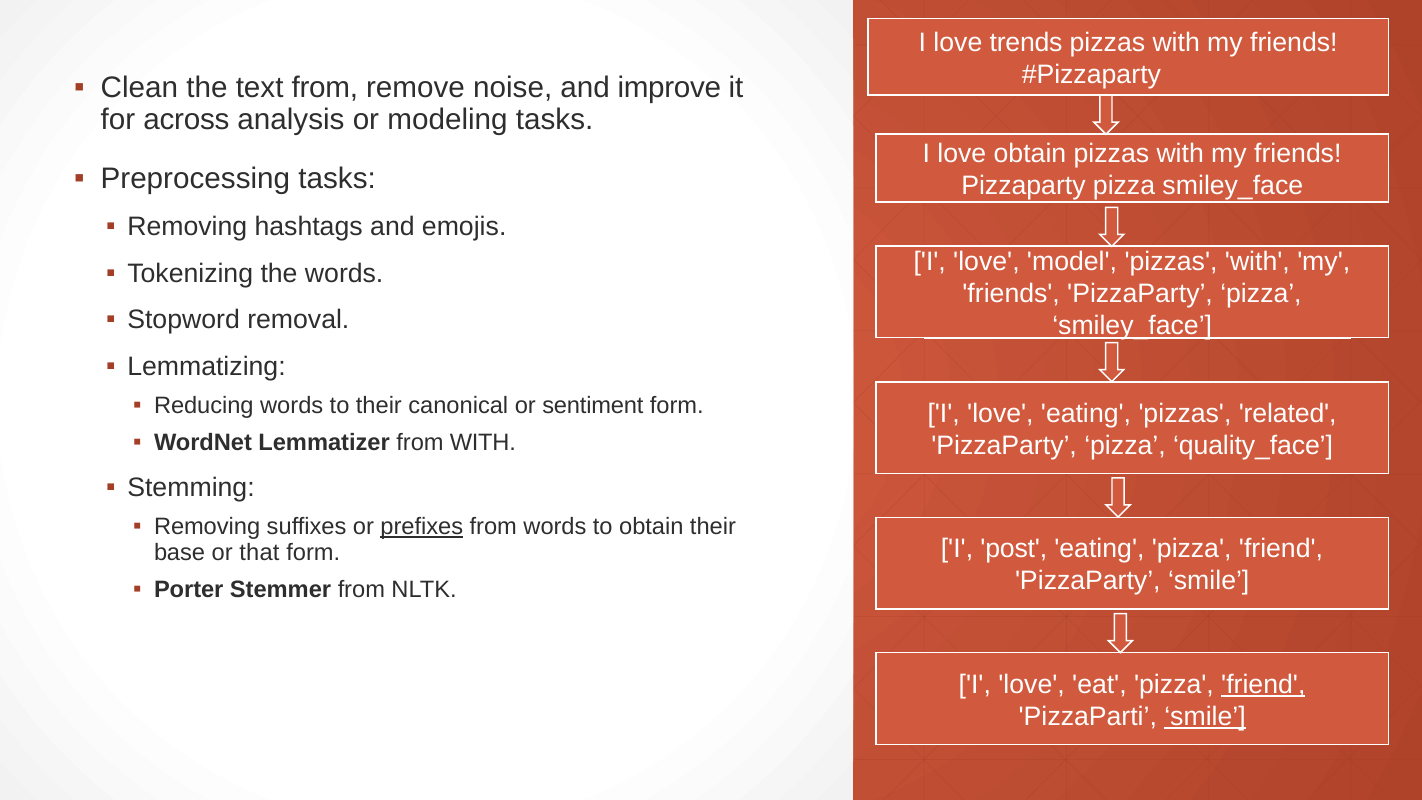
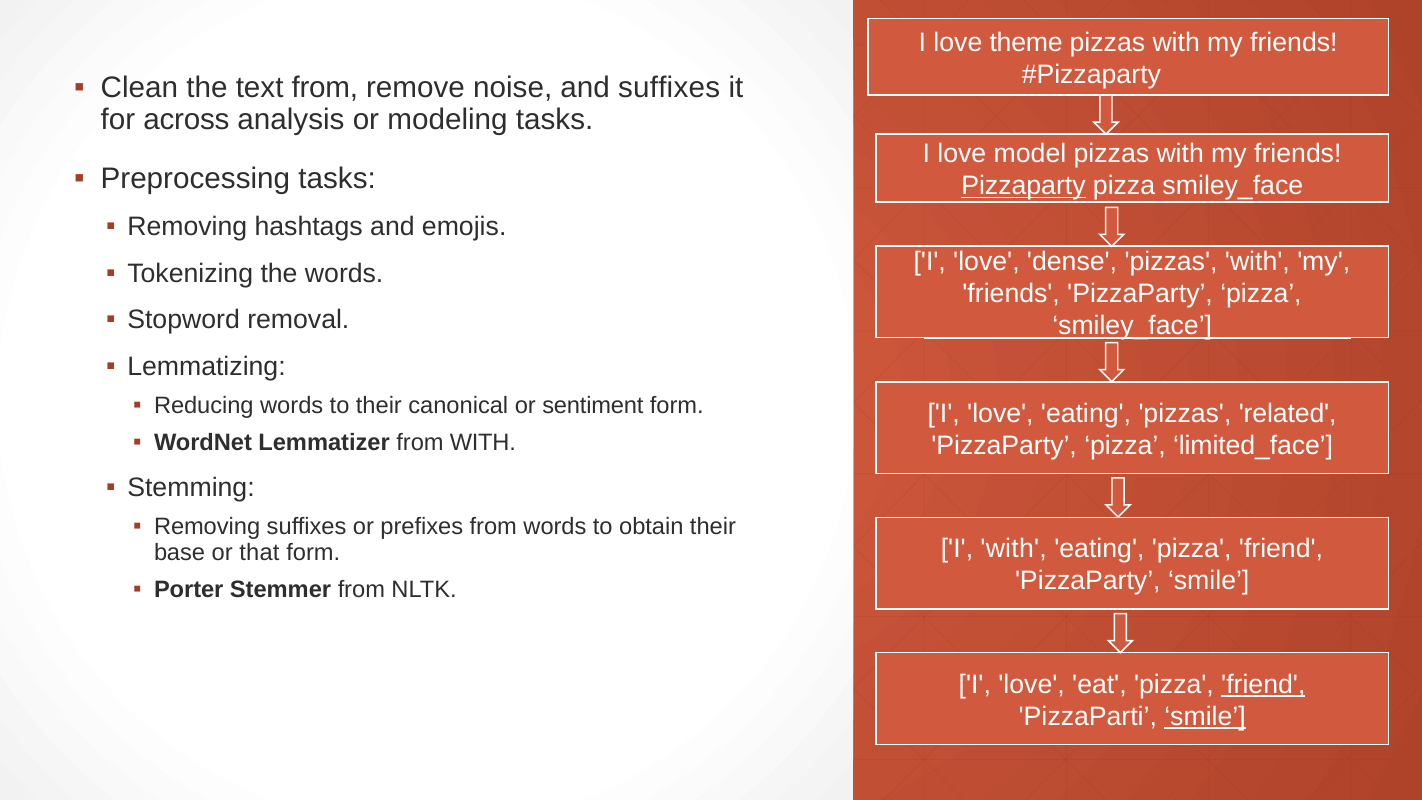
trends: trends -> theme (1026, 43)
and improve: improve -> suffixes (669, 88)
love obtain: obtain -> model (1030, 154)
Pizzaparty underline: none -> present (1023, 186)
model: model -> dense (1072, 262)
quality_face: quality_face -> limited_face (1253, 446)
prefixes underline: present -> none (422, 527)
I post: post -> with (1014, 549)
